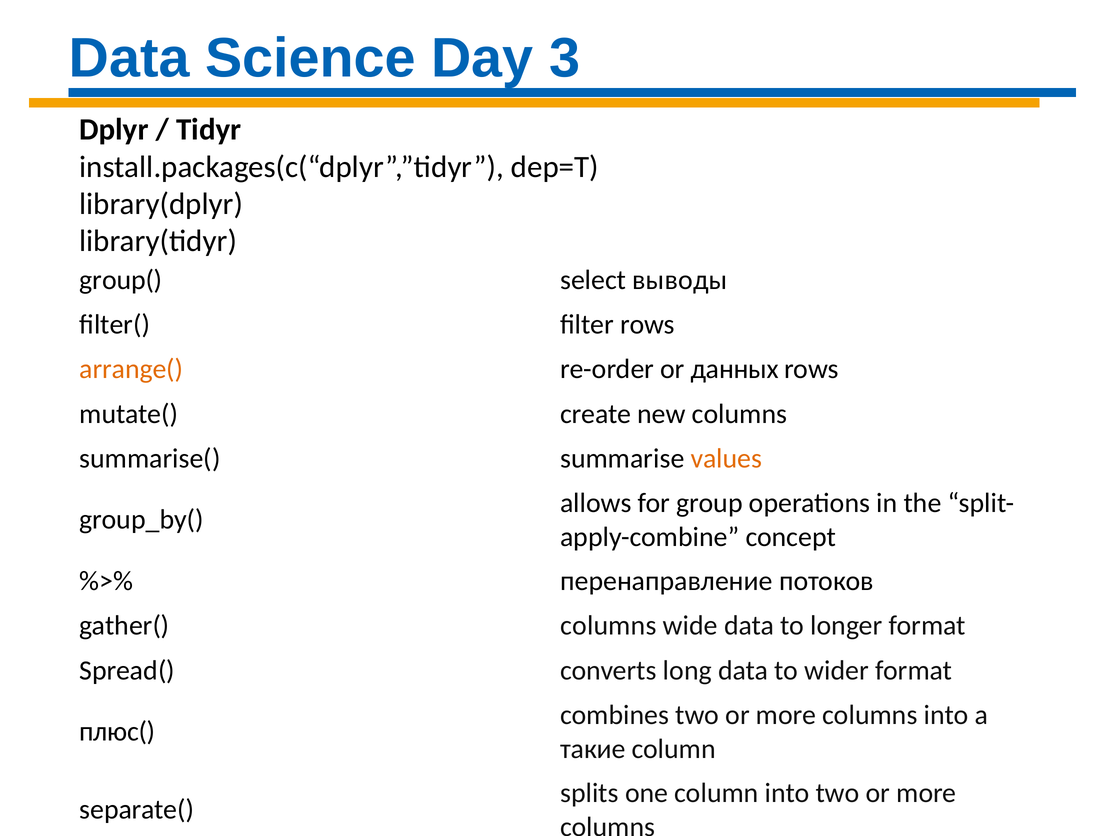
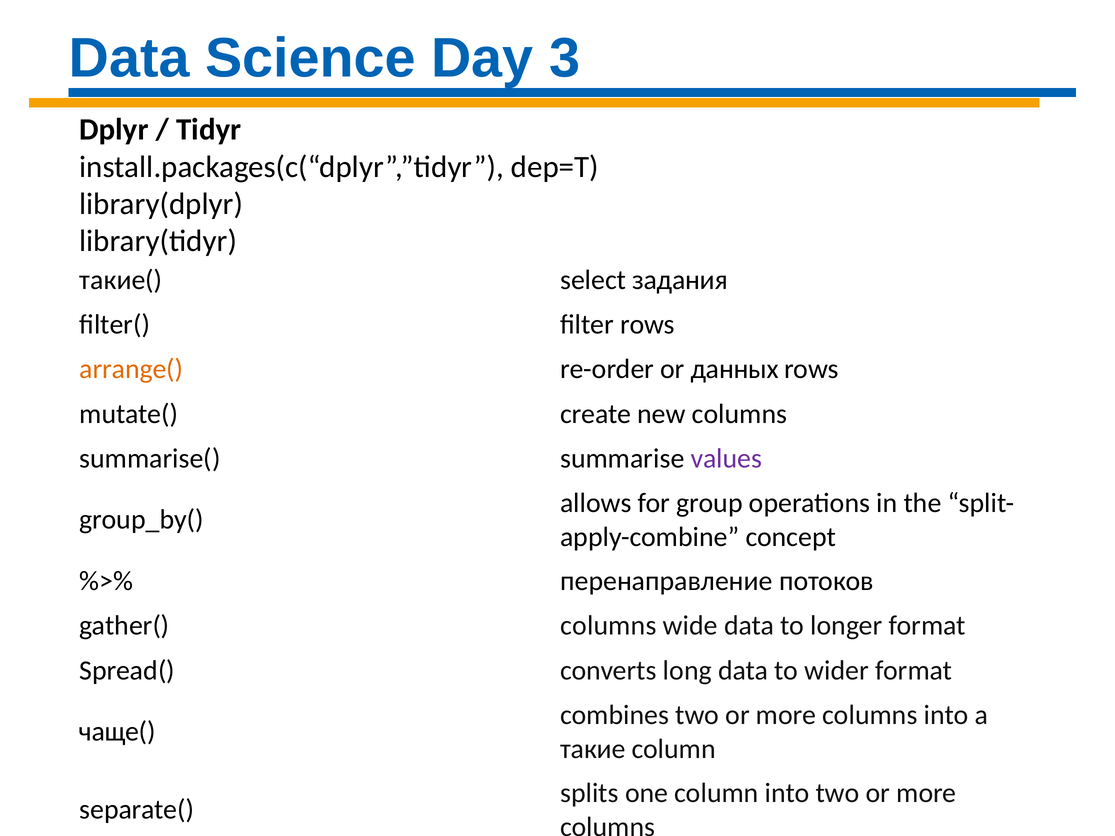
group(: group( -> такие( (121, 280)
выводы: выводы -> задания (680, 280)
values colour: orange -> purple (726, 459)
плюс(: плюс( -> чаще( (117, 732)
